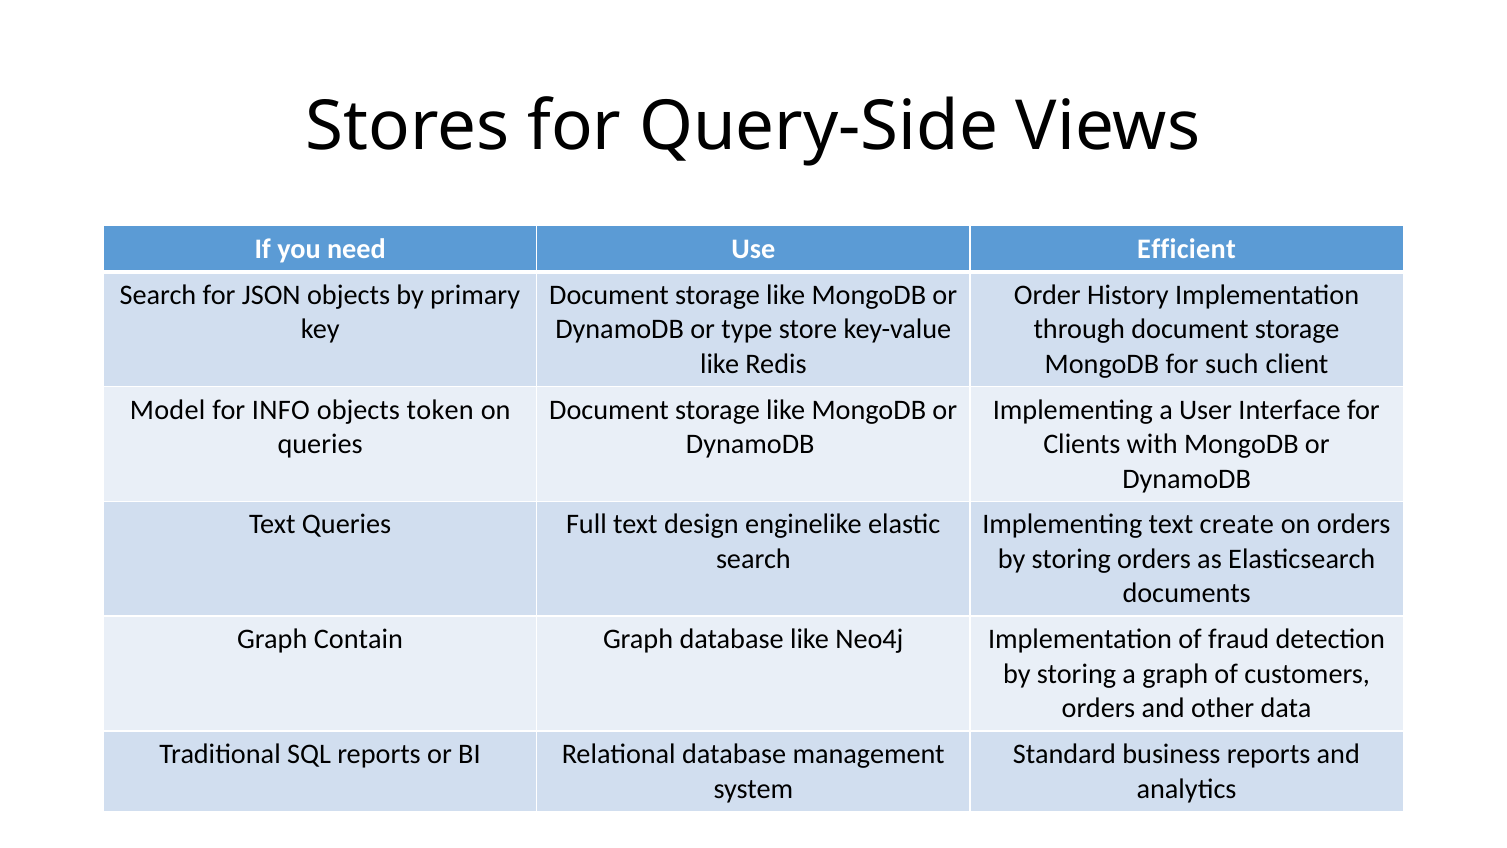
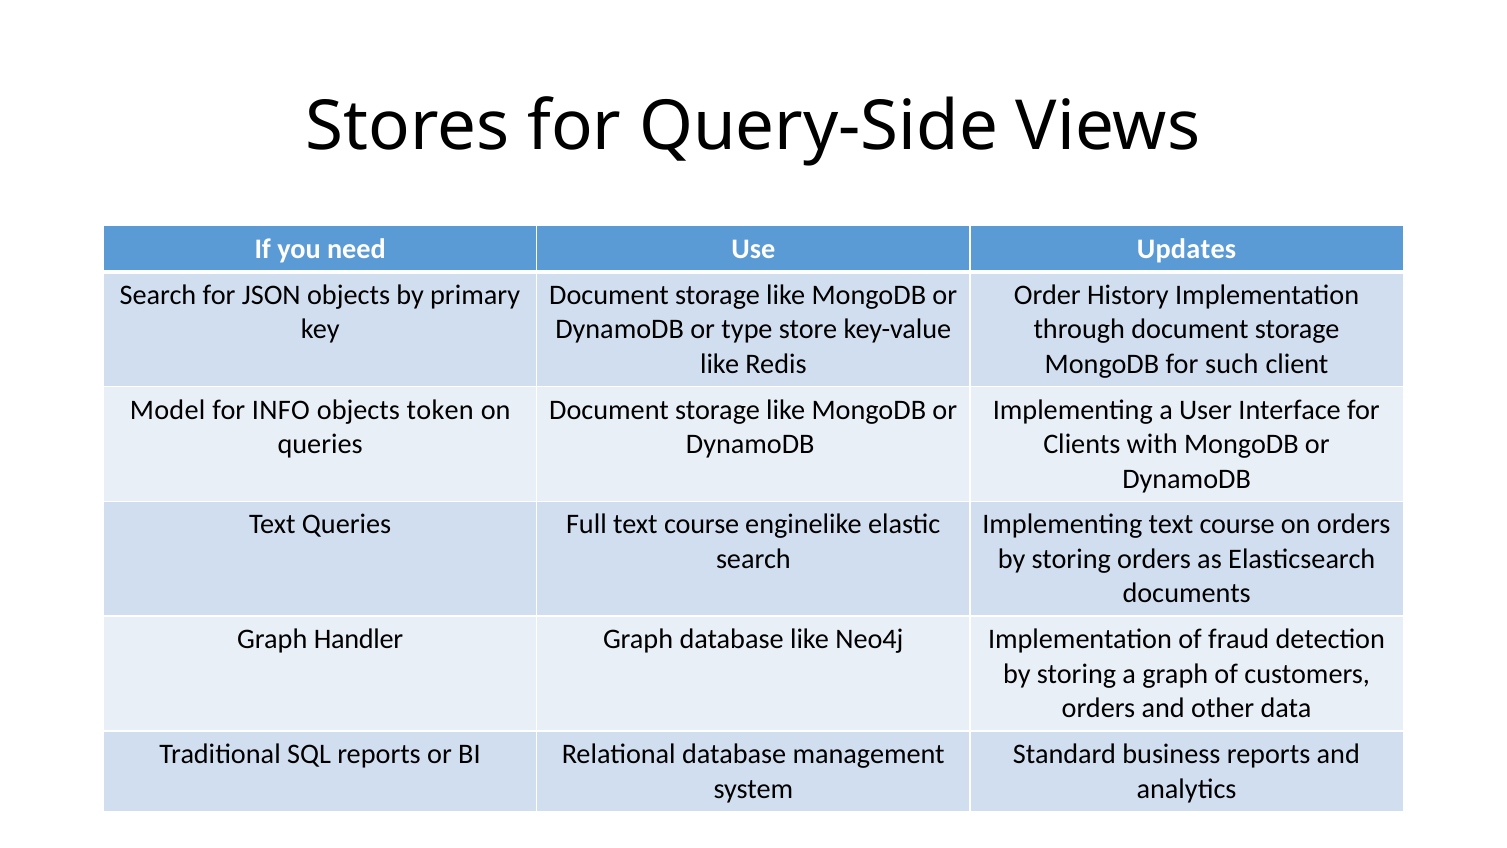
Efficient: Efficient -> Updates (1187, 249)
Full text design: design -> course (702, 524)
Implementing text create: create -> course (1237, 524)
Contain: Contain -> Handler (359, 639)
